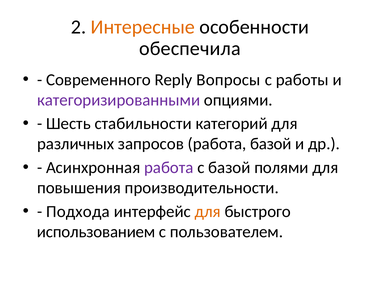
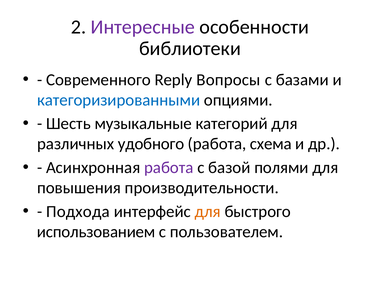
Интересные colour: orange -> purple (143, 27)
обеспечила: обеспечила -> библиотеки (190, 49)
работы: работы -> базами (302, 80)
категоризированными colour: purple -> blue (119, 100)
стабильности: стабильности -> музыкальные (143, 124)
запросов: запросов -> удобного (151, 144)
работа базой: базой -> схема (271, 144)
